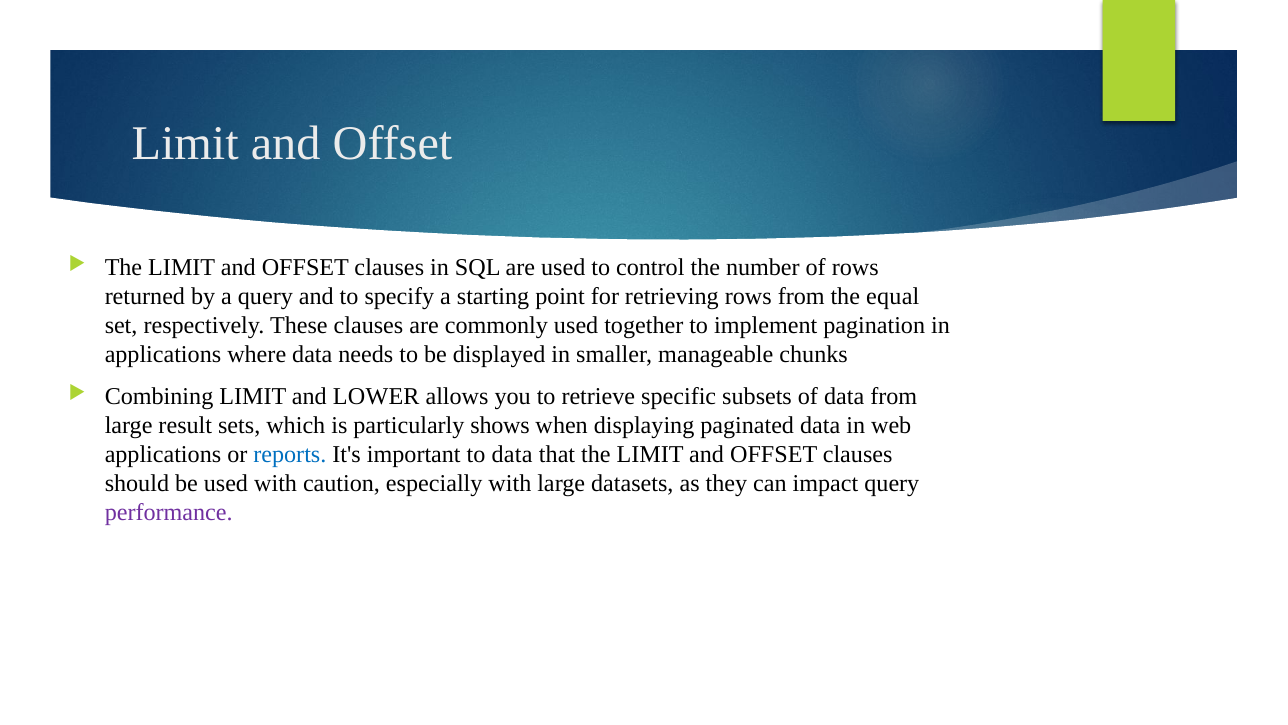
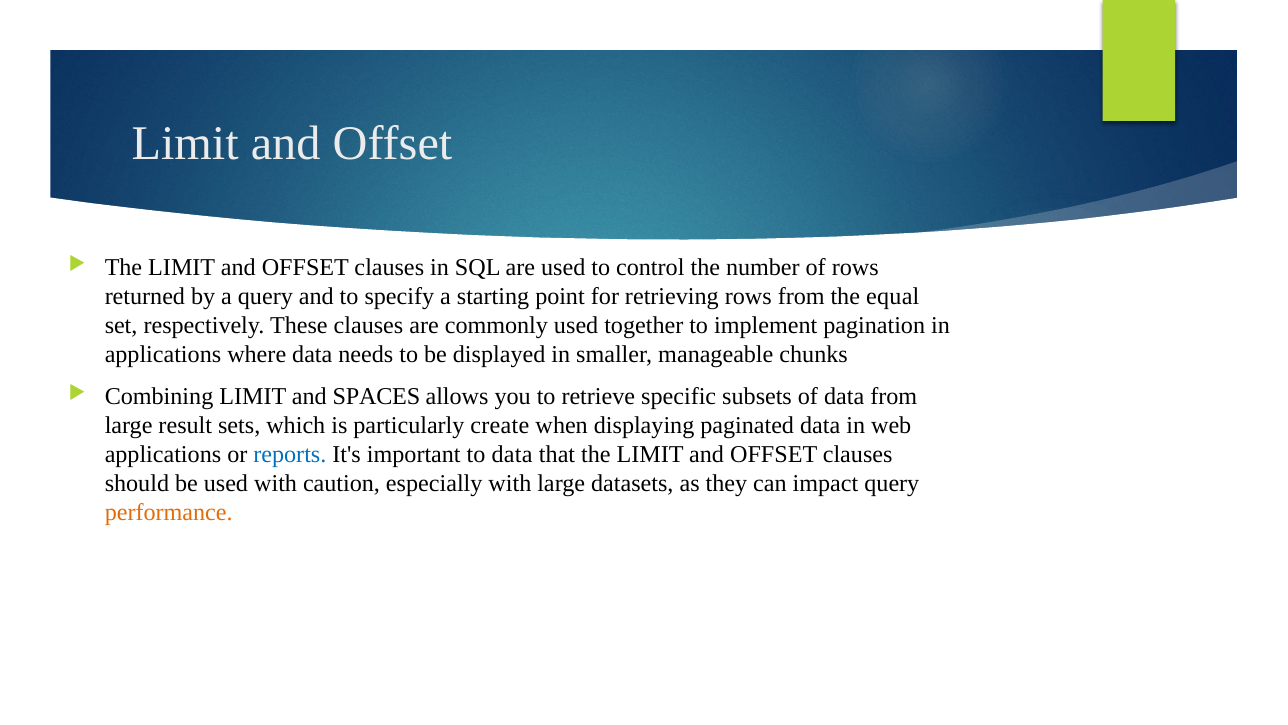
LOWER: LOWER -> SPACES (376, 397)
shows: shows -> create (500, 426)
performance colour: purple -> orange (169, 513)
